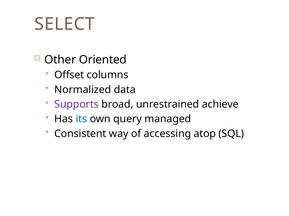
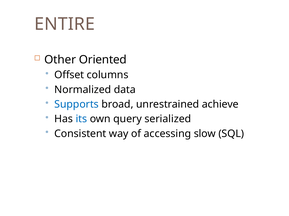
SELECT: SELECT -> ENTIRE (65, 24)
Supports colour: purple -> blue (77, 105)
managed: managed -> serialized (168, 119)
atop: atop -> slow (205, 134)
